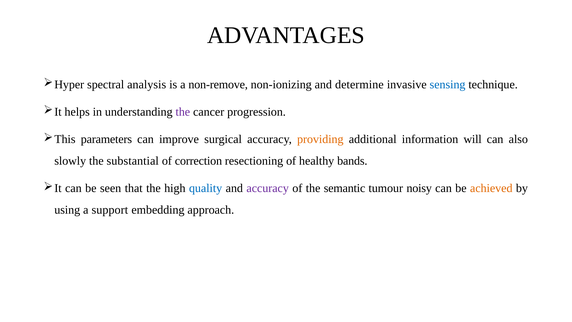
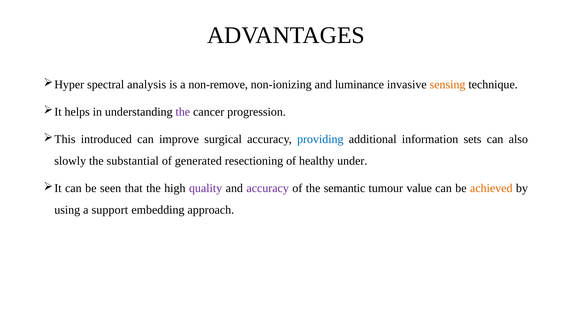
determine: determine -> luminance (359, 84)
sensing colour: blue -> orange (448, 84)
parameters: parameters -> introduced (106, 139)
providing colour: orange -> blue (320, 139)
will: will -> sets (473, 139)
correction: correction -> generated (198, 161)
bands: bands -> under (352, 161)
quality colour: blue -> purple (206, 188)
noisy: noisy -> value (419, 188)
